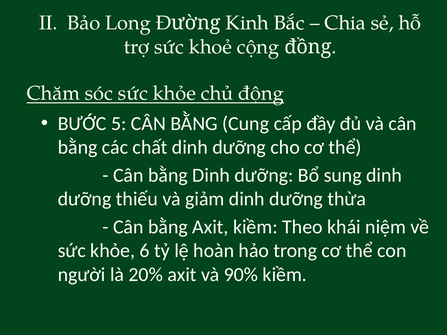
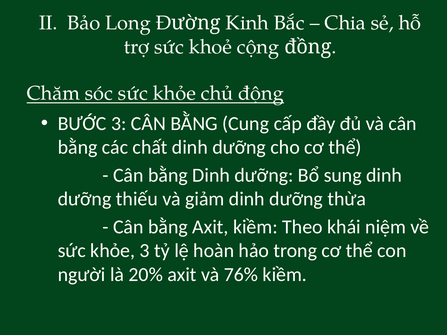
BƯỚC 5: 5 -> 3 (119, 124)
khỏe 6: 6 -> 3 (145, 251)
90%: 90% -> 76% (241, 275)
